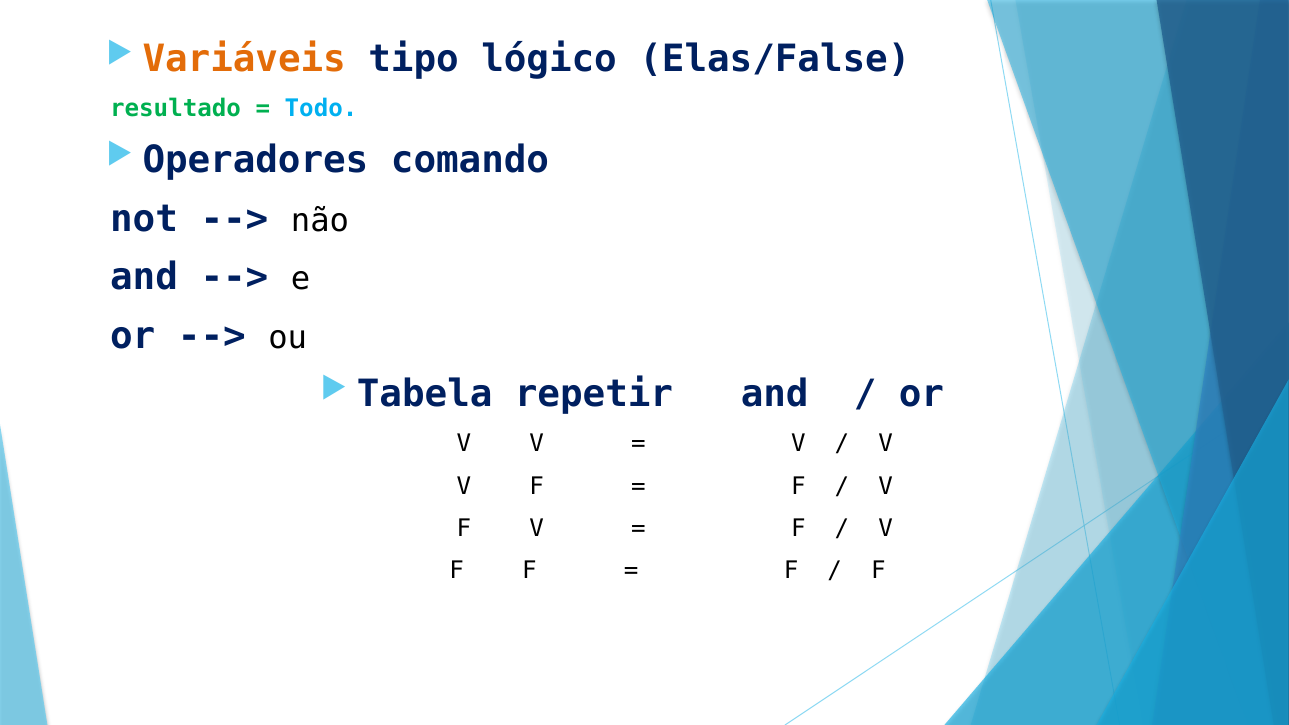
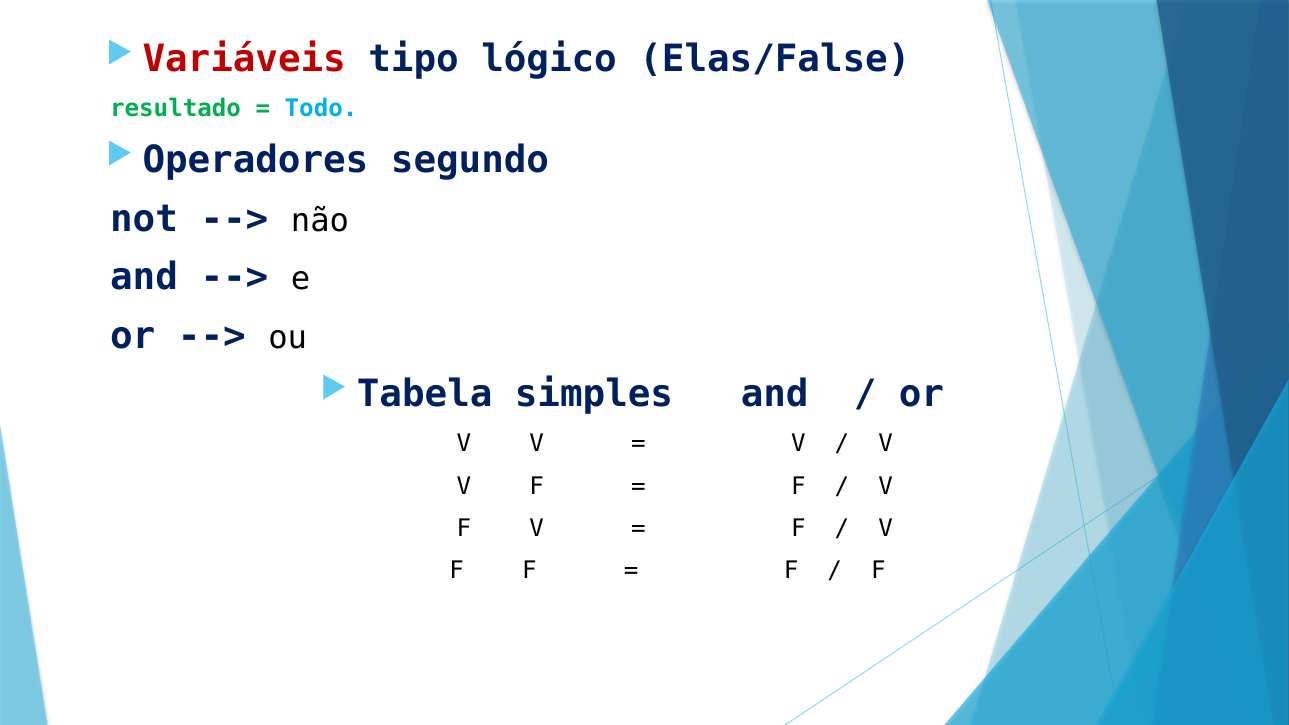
Variáveis colour: orange -> red (244, 59)
comando: comando -> segundo (470, 160)
repetir: repetir -> simples (594, 394)
